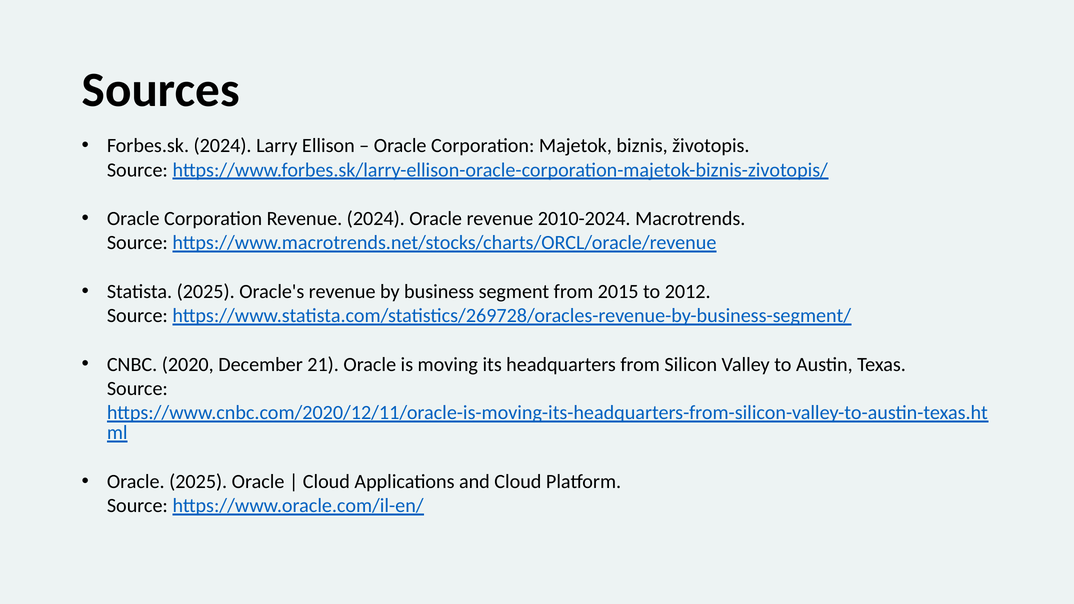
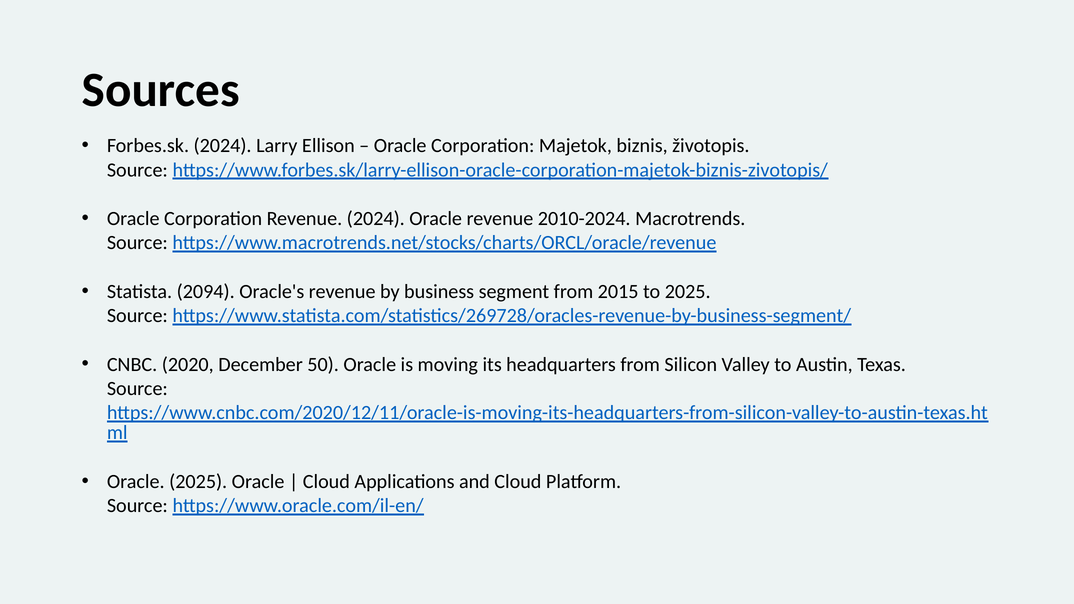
Statista 2025: 2025 -> 2094 (206, 292)
to 2012: 2012 -> 2025 (688, 292)
21: 21 -> 50 (323, 364)
